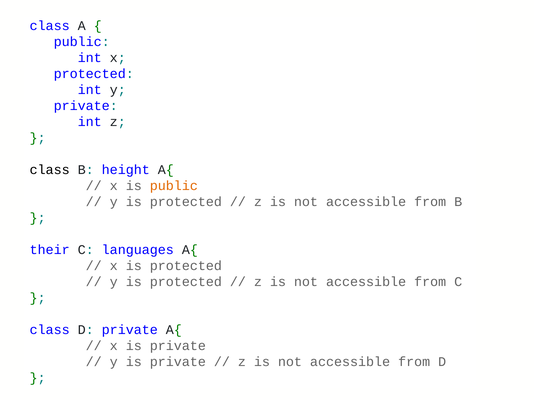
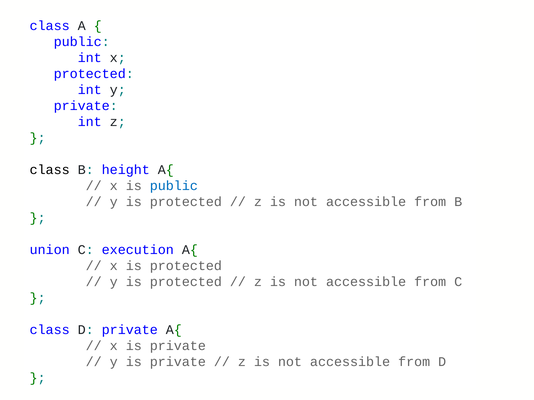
public colour: orange -> blue (174, 186)
their: their -> union (50, 250)
languages: languages -> execution (138, 250)
